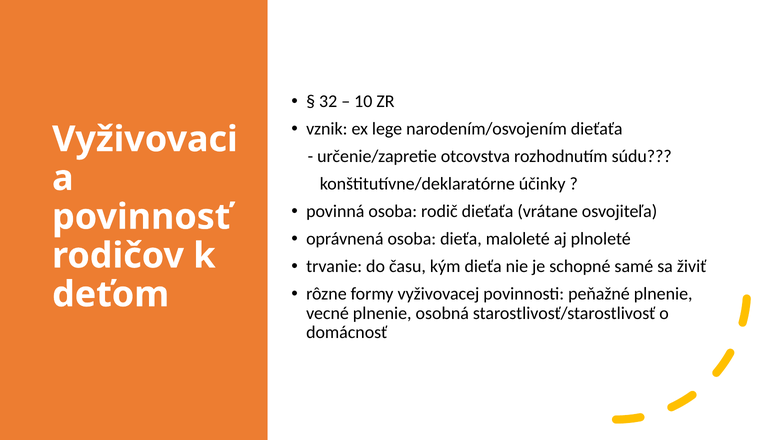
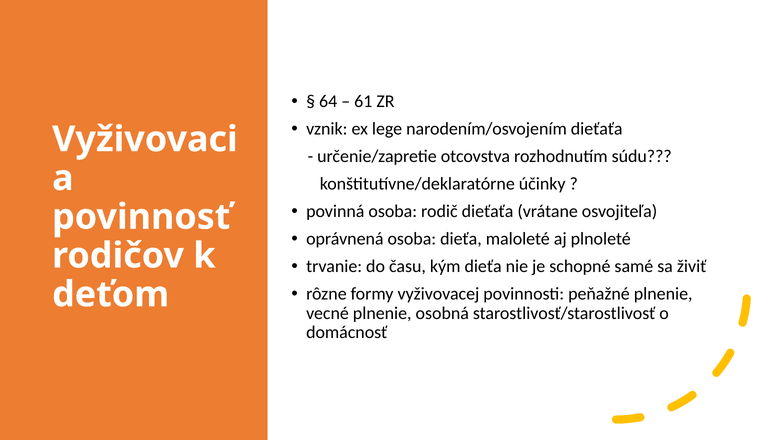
32: 32 -> 64 (328, 102)
10: 10 -> 61 (363, 102)
